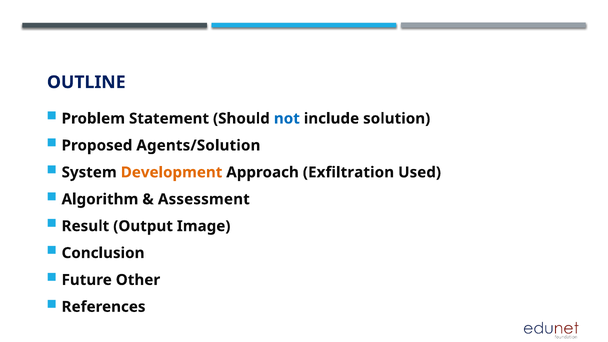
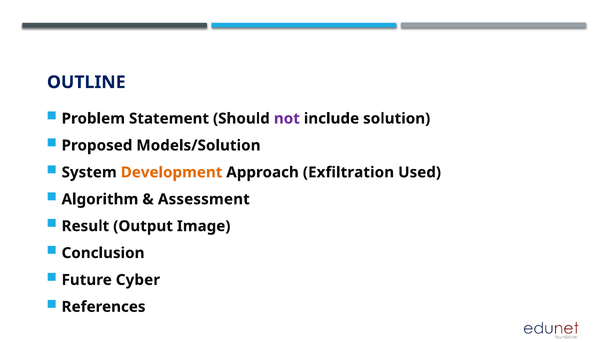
not colour: blue -> purple (287, 119)
Agents/Solution: Agents/Solution -> Models/Solution (198, 145)
Other: Other -> Cyber (138, 280)
